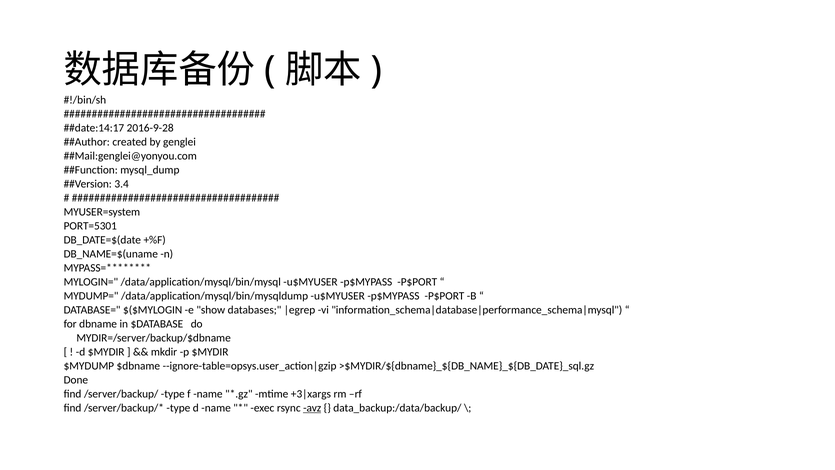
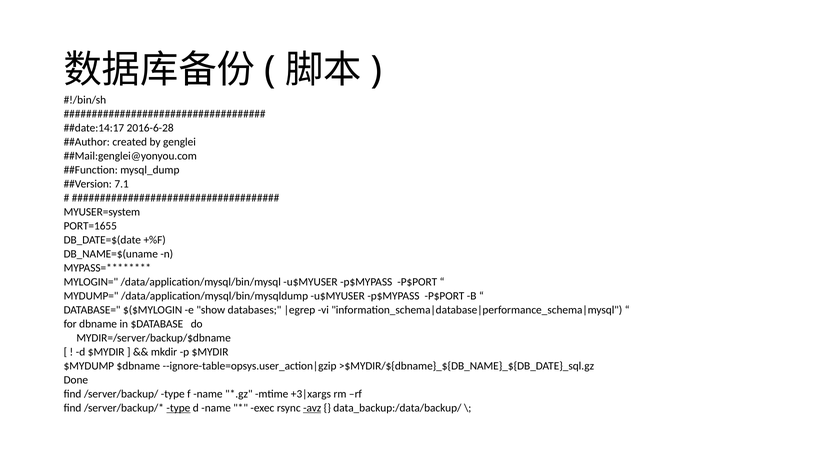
2016-9-28: 2016-9-28 -> 2016-6-28 (150, 128)
3.4: 3.4 -> 7.1 (122, 184)
PORT=5301: PORT=5301 -> PORT=1655 (90, 226)
type underline: none -> present (178, 408)
